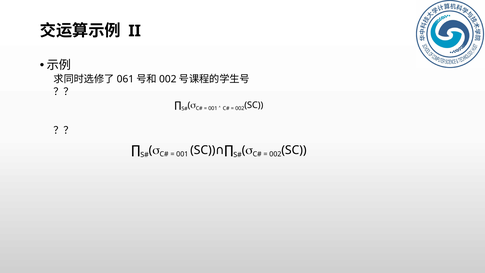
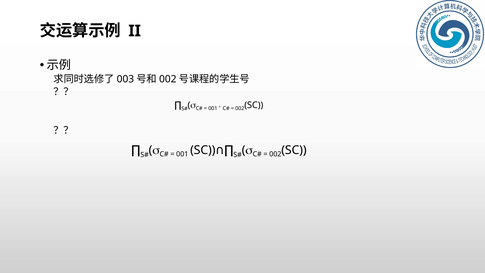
061: 061 -> 003 (125, 79)
